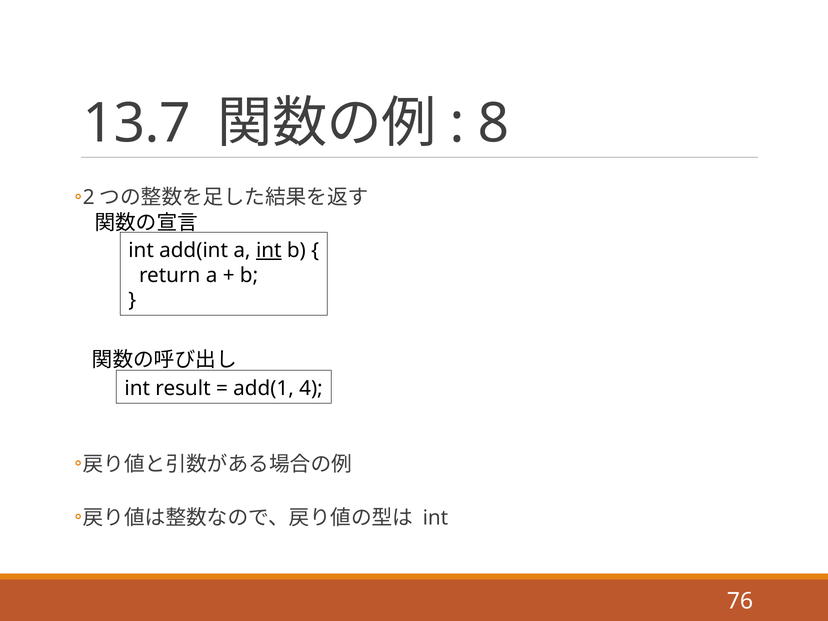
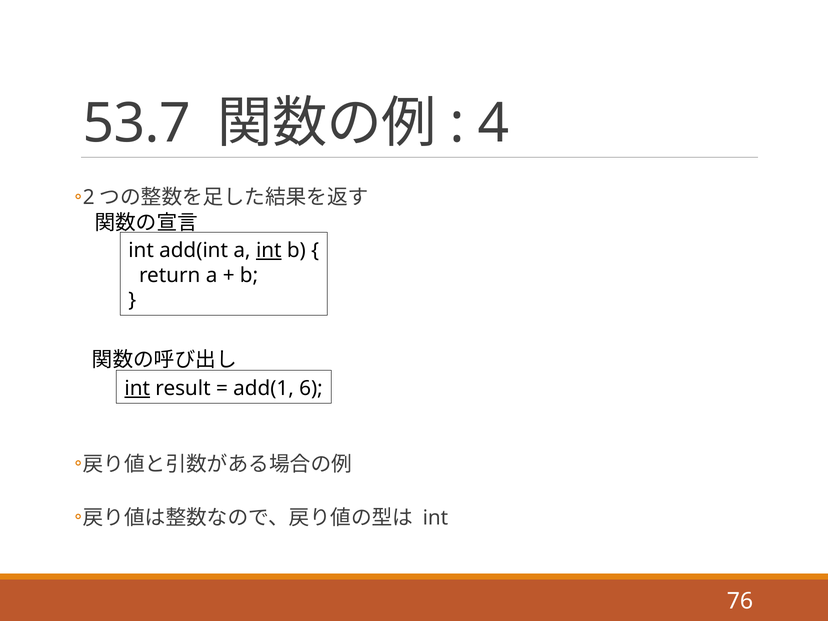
13.7: 13.7 -> 53.7 (137, 124)
8: 8 -> 4 (493, 124)
int underline: none -> present (137, 388)
4: 4 -> 6 (311, 388)
